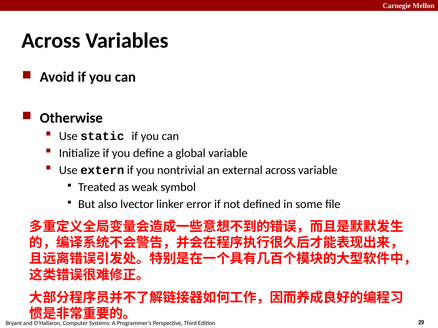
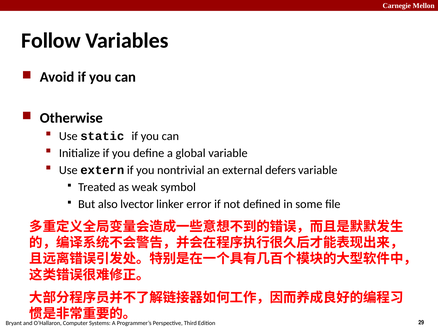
Across: Across -> Follow (51, 41)
external across: across -> defers (280, 170)
